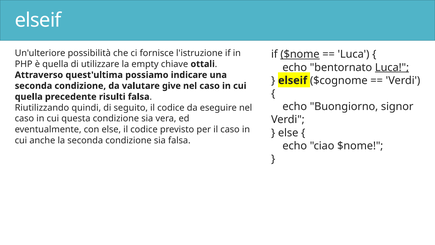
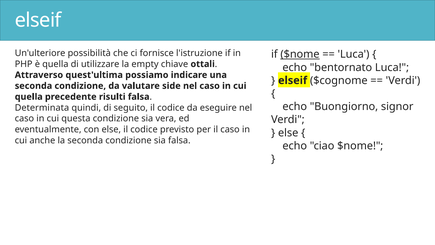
Luca underline: present -> none (392, 67)
give: give -> side (171, 86)
Riutilizzando: Riutilizzando -> Determinata (42, 108)
